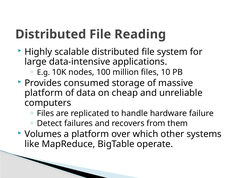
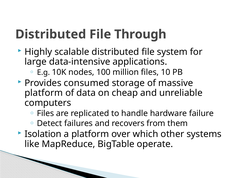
Reading: Reading -> Through (140, 34)
Volumes: Volumes -> Isolation (43, 134)
